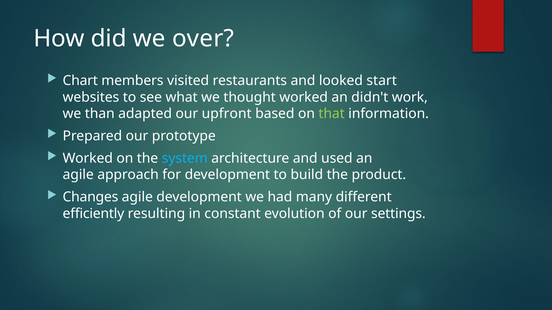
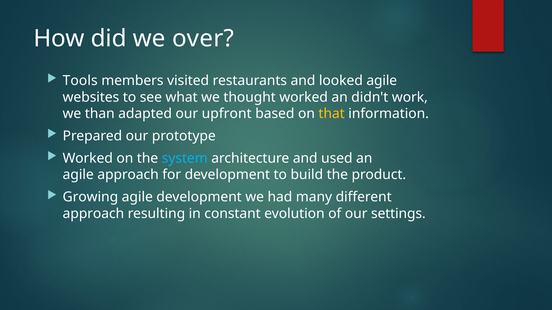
Chart: Chart -> Tools (80, 81)
looked start: start -> agile (382, 81)
that colour: light green -> yellow (332, 114)
Changes: Changes -> Growing (90, 197)
efficiently: efficiently -> approach (93, 214)
